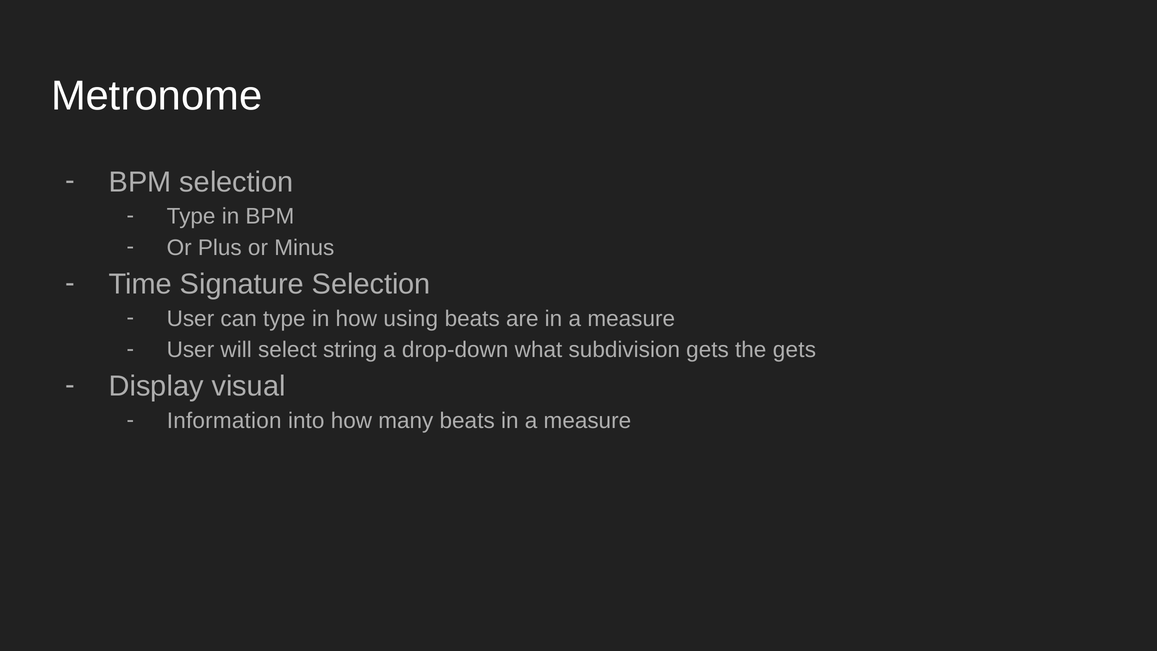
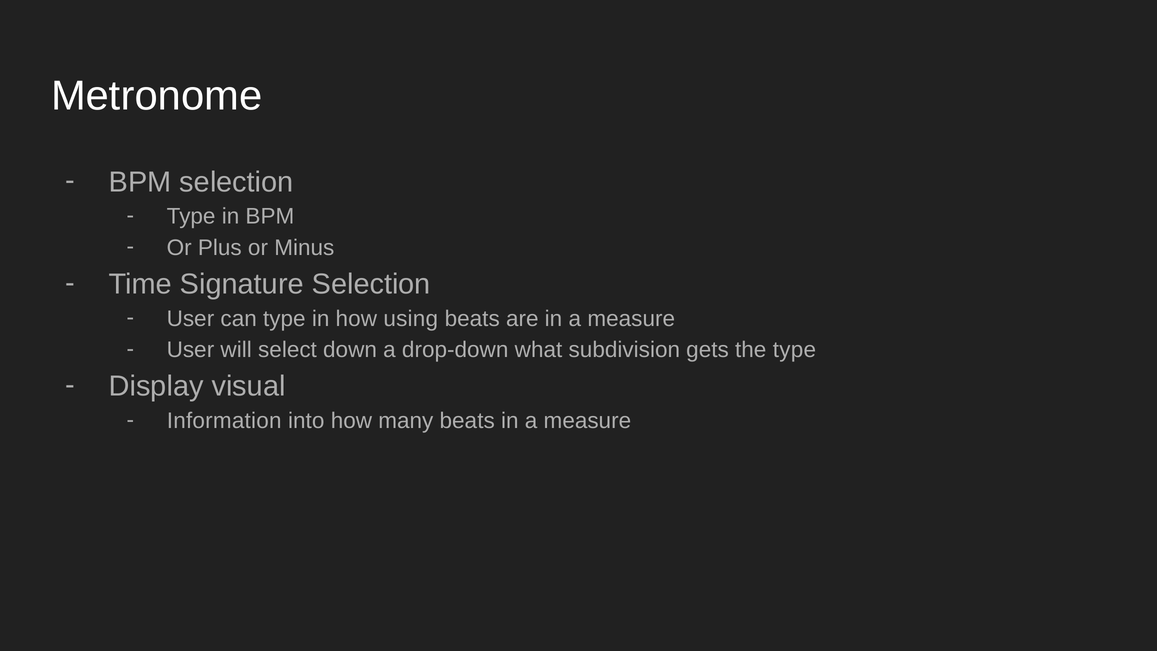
string: string -> down (350, 350)
the gets: gets -> type (794, 350)
